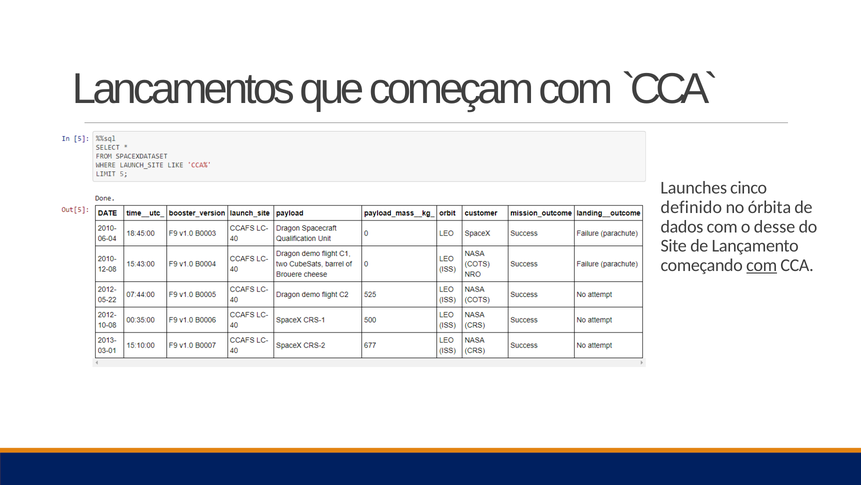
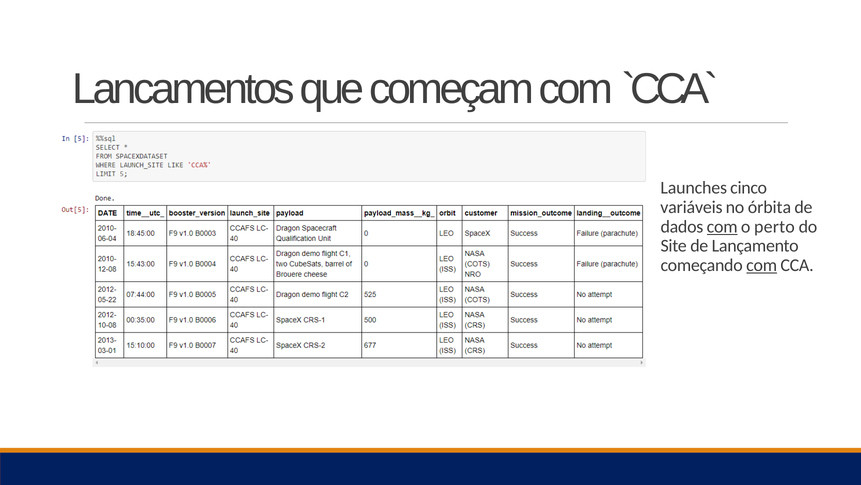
definido: definido -> variáveis (691, 207)
com underline: none -> present (722, 226)
desse: desse -> perto (774, 226)
